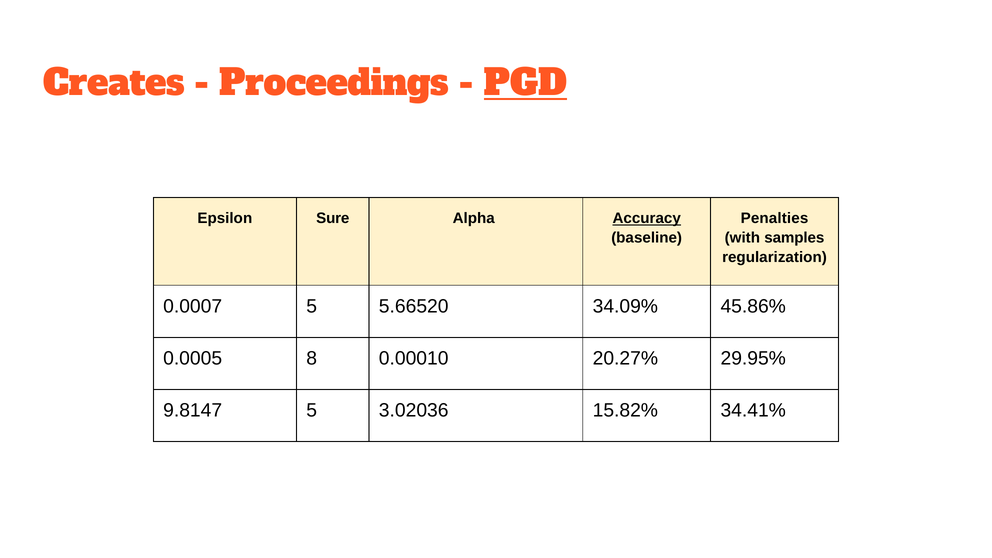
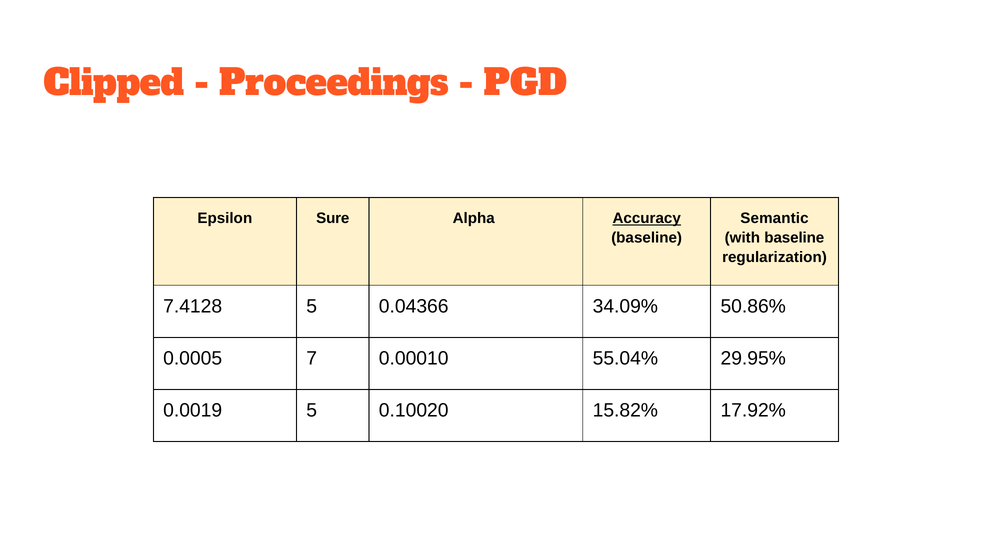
Creates: Creates -> Clipped (114, 84)
PGD underline: present -> none (525, 84)
Penalties: Penalties -> Semantic (774, 218)
with samples: samples -> baseline (794, 238)
0.0007: 0.0007 -> 7.4128 (193, 306)
5.66520: 5.66520 -> 0.04366 (414, 306)
45.86%: 45.86% -> 50.86% (753, 306)
8: 8 -> 7 (312, 358)
20.27%: 20.27% -> 55.04% (625, 358)
9.8147: 9.8147 -> 0.0019 (193, 410)
3.02036: 3.02036 -> 0.10020 (414, 410)
34.41%: 34.41% -> 17.92% (753, 410)
